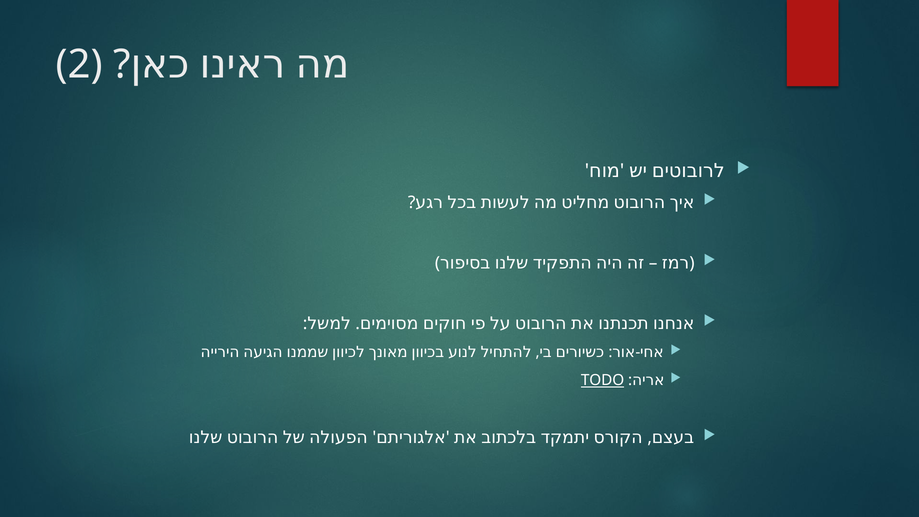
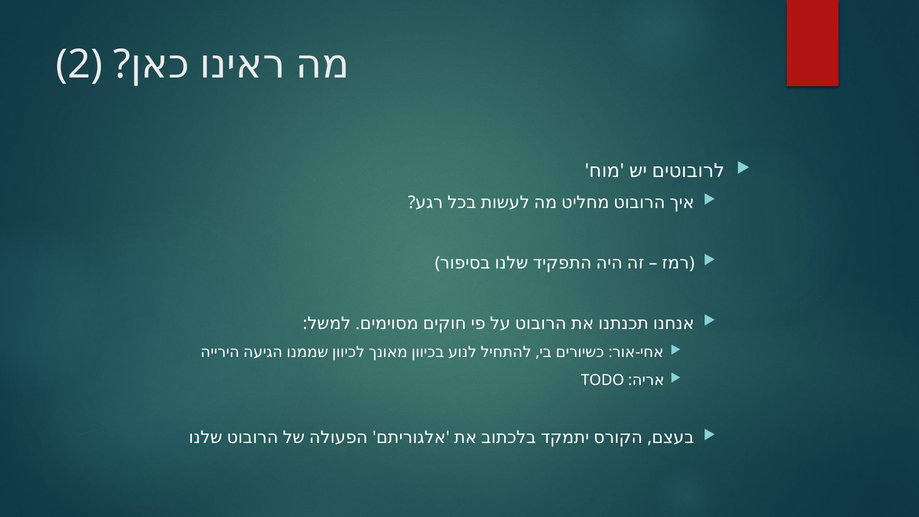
TODO underline: present -> none (603, 380)
